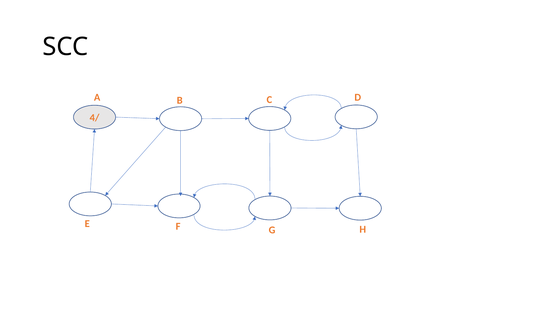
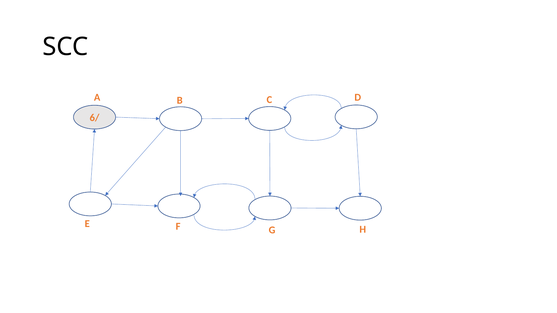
4/: 4/ -> 6/ (95, 118)
